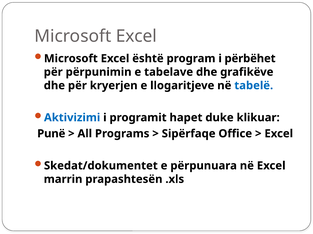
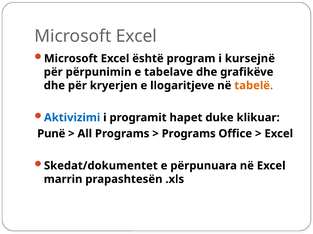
përbëhet: përbëhet -> kursejnë (250, 59)
tabelë colour: blue -> orange (254, 86)
Sipërfaqe: Sipërfaqe -> Programs (189, 134)
